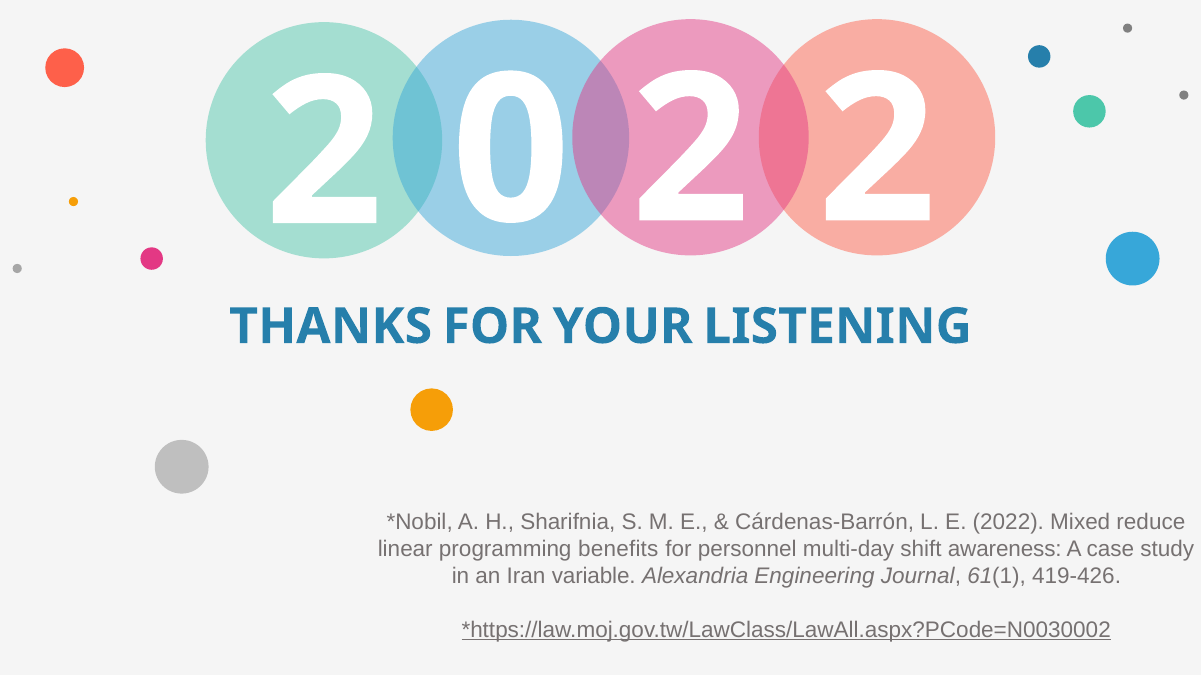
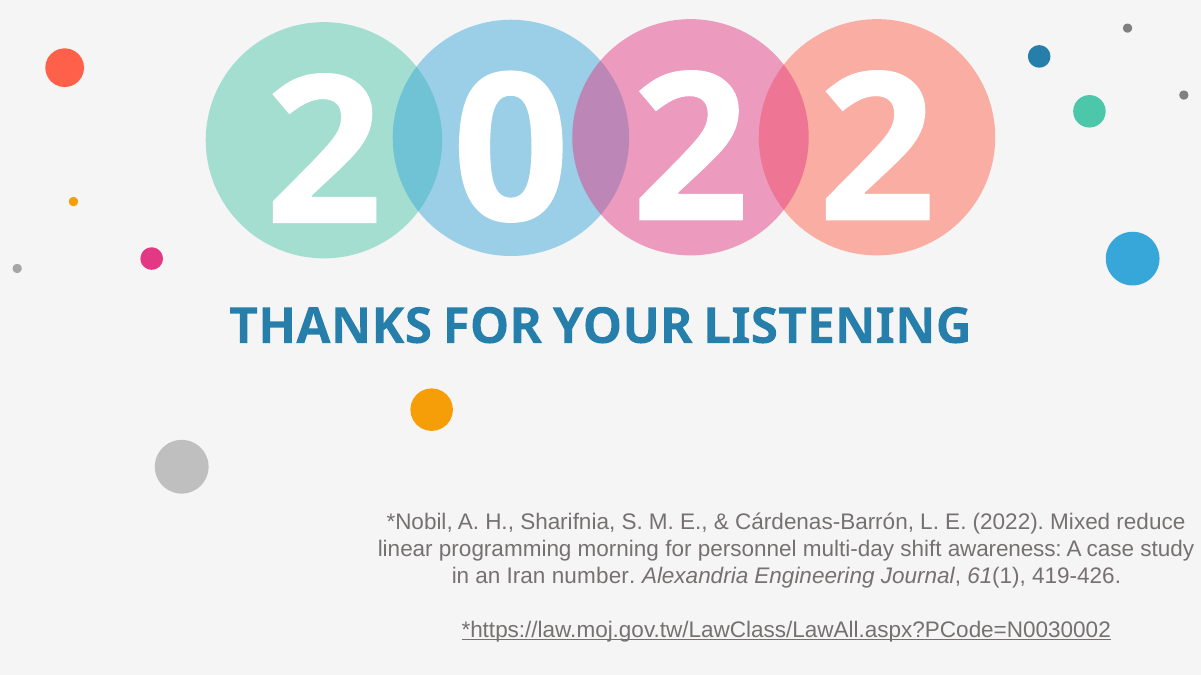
benefits: benefits -> morning (618, 549)
variable: variable -> number (594, 576)
